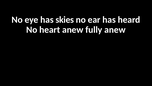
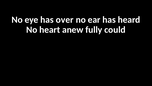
skies: skies -> over (65, 20)
fully anew: anew -> could (115, 30)
